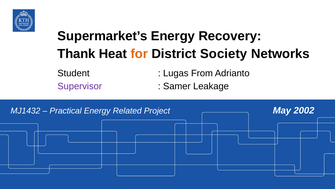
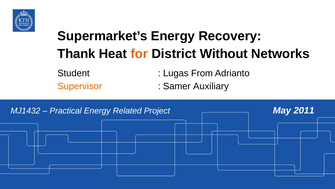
Society: Society -> Without (224, 54)
Supervisor colour: purple -> orange (80, 86)
Leakage: Leakage -> Auxiliary (211, 86)
2002: 2002 -> 2011 (304, 110)
